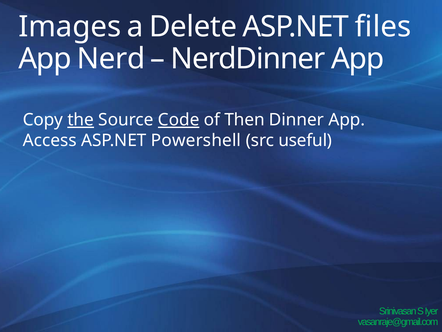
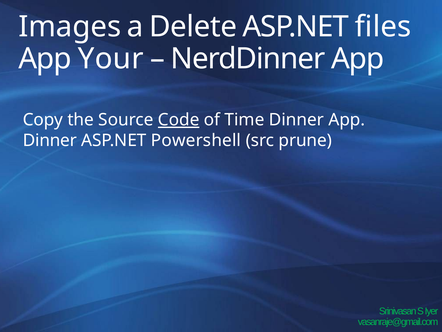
Nerd: Nerd -> Your (111, 59)
the underline: present -> none (81, 120)
Then: Then -> Time (244, 120)
Access: Access -> Dinner (50, 140)
useful: useful -> prune (305, 140)
